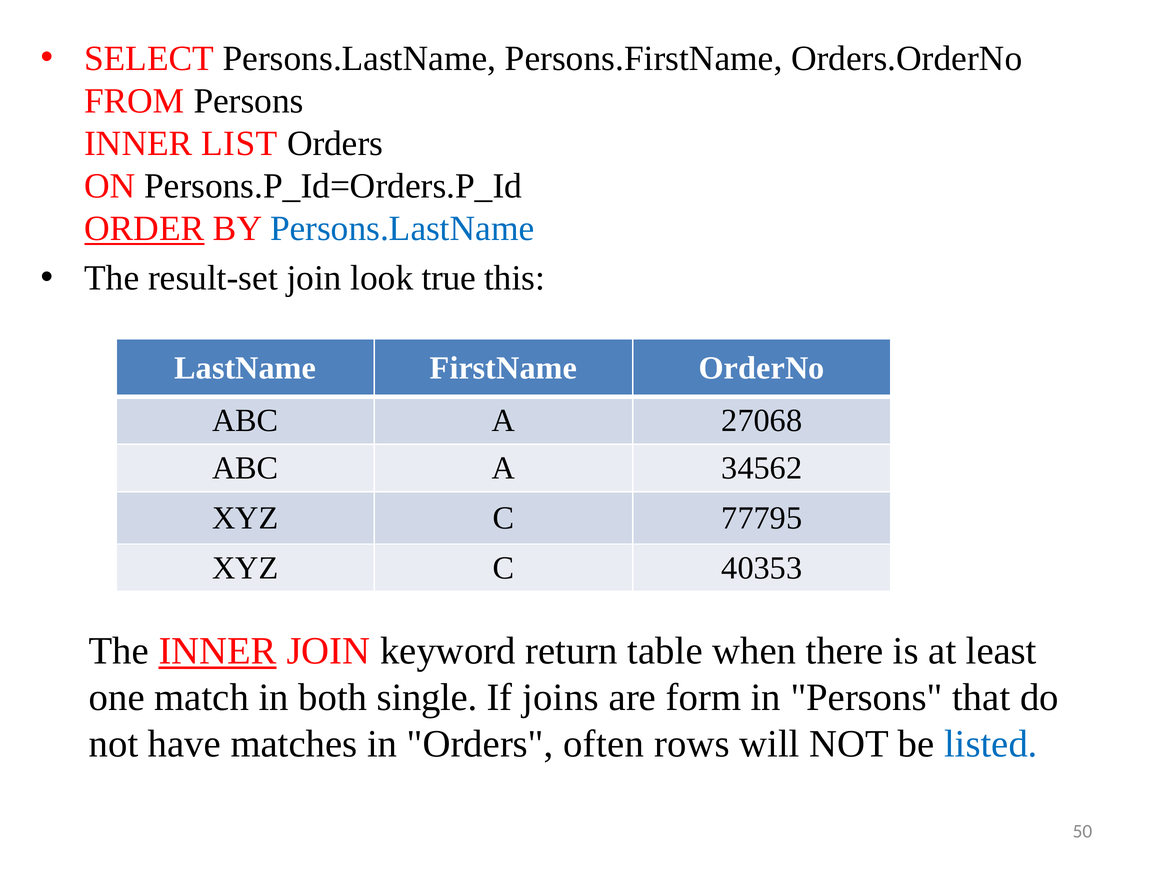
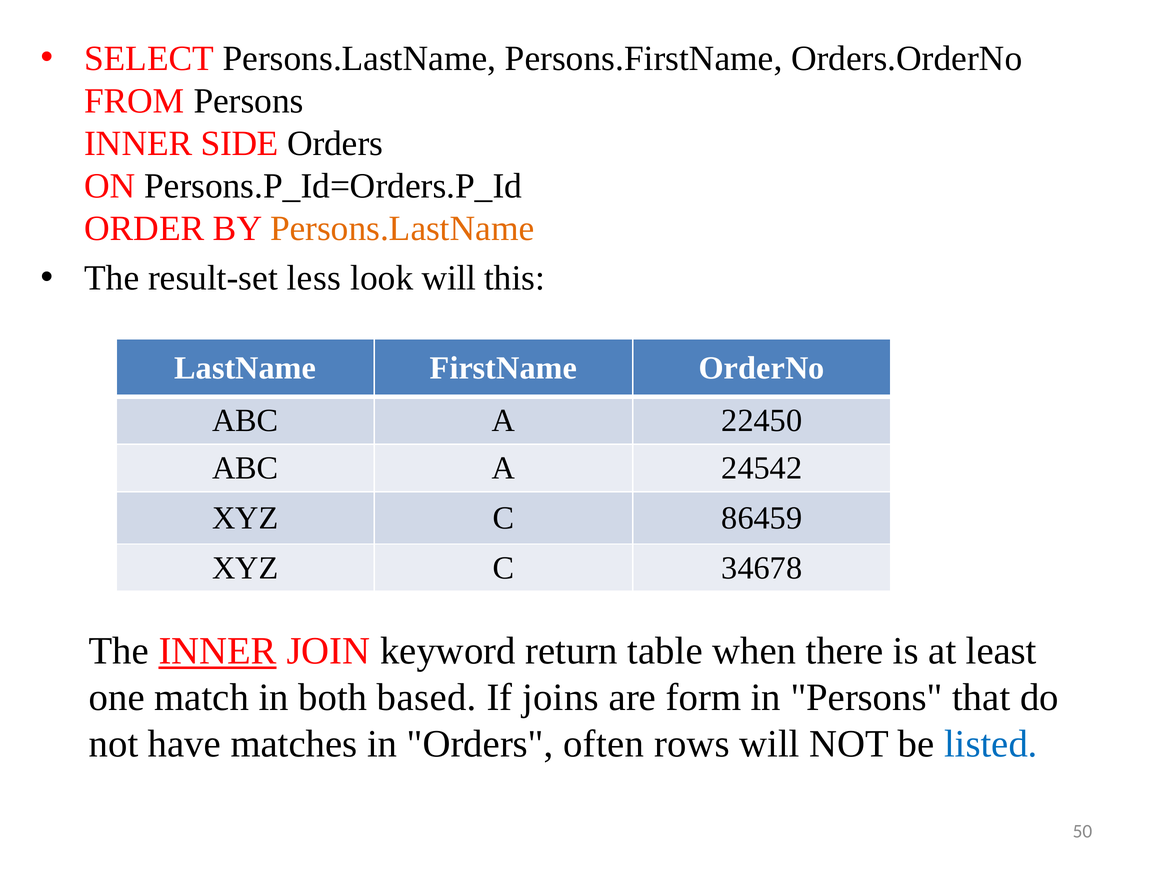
LIST: LIST -> SIDE (240, 144)
ORDER underline: present -> none (144, 229)
Persons.LastName colour: blue -> orange (402, 229)
result-set join: join -> less (314, 278)
look true: true -> will (449, 278)
27068: 27068 -> 22450 (762, 421)
34562: 34562 -> 24542 (762, 469)
77795: 77795 -> 86459 (762, 518)
40353: 40353 -> 34678 (762, 568)
single: single -> based (427, 698)
